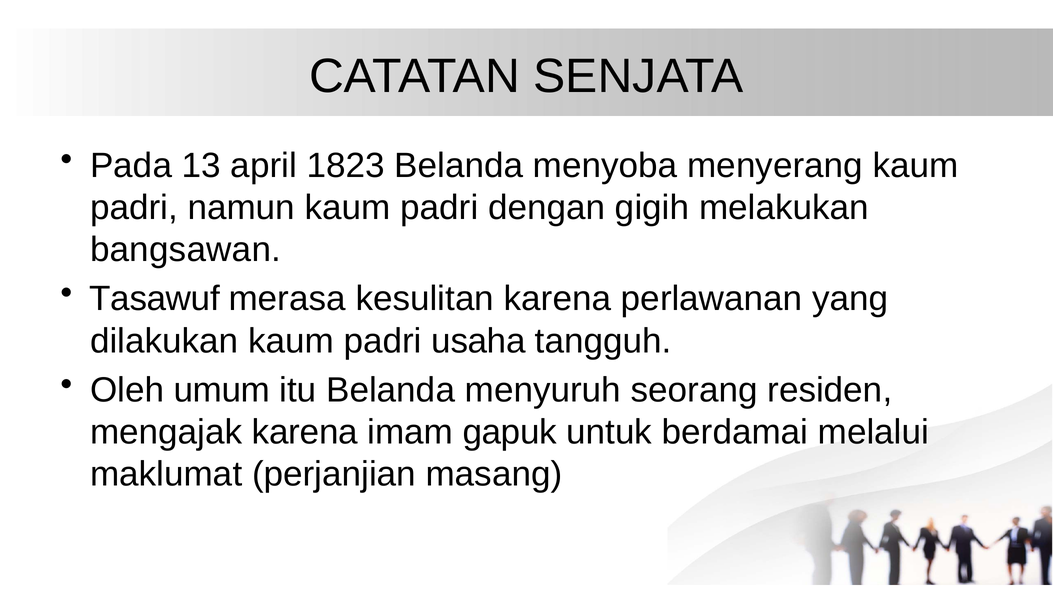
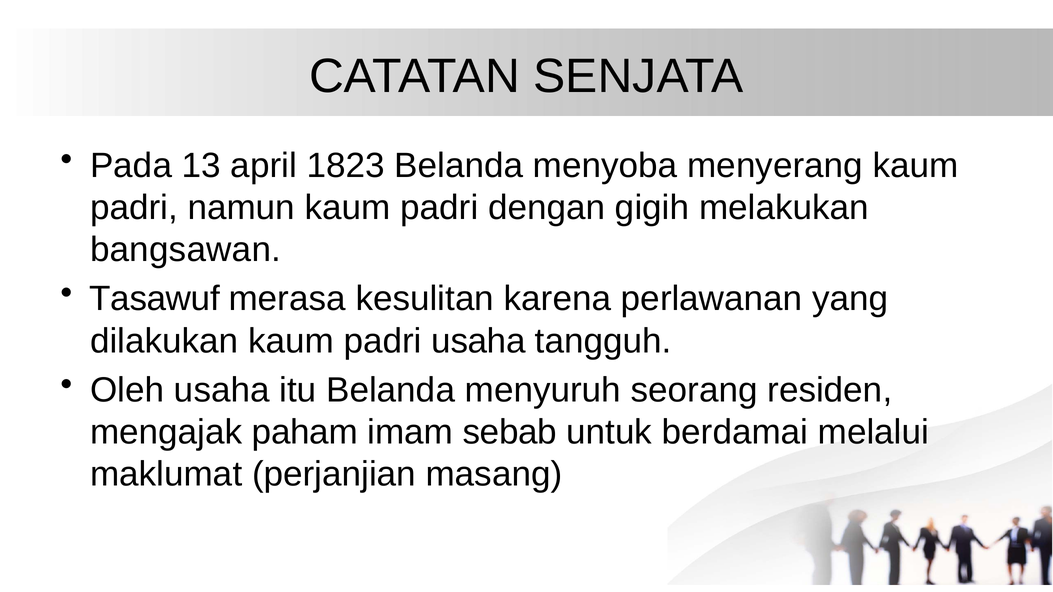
Oleh umum: umum -> usaha (222, 390)
mengajak karena: karena -> paham (305, 432)
gapuk: gapuk -> sebab (510, 432)
